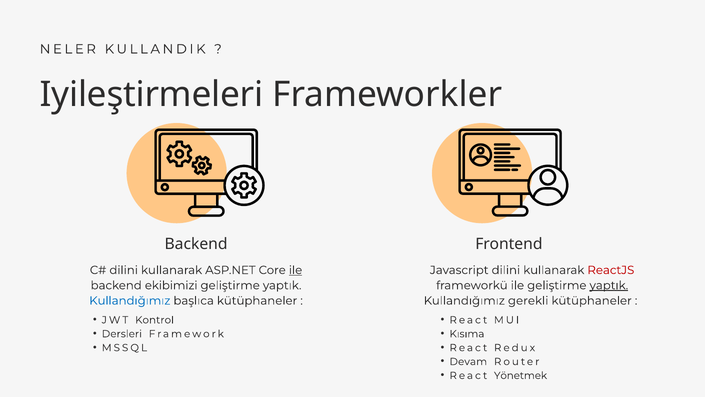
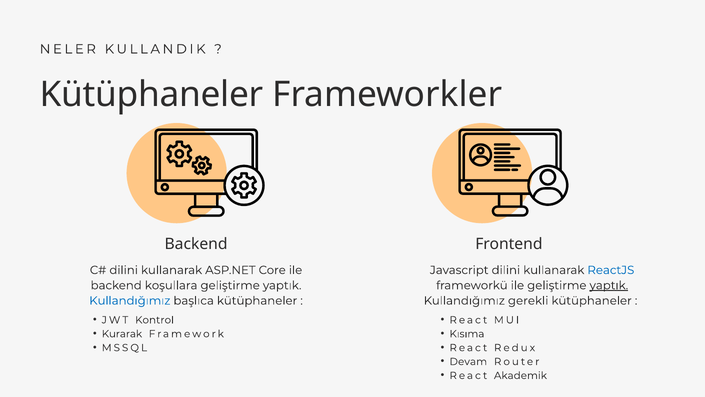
Iyileştirmeleri: Iyileştirmeleri -> Kütüphaneler (152, 94)
ile underline: present -> none (296, 270)
ReactJS colour: red -> blue (611, 270)
ekibimizi: ekibimizi -> koşullara (171, 285)
Dersleri: Dersleri -> Kurarak (122, 334)
Yönetmek: Yönetmek -> Akademik (520, 375)
